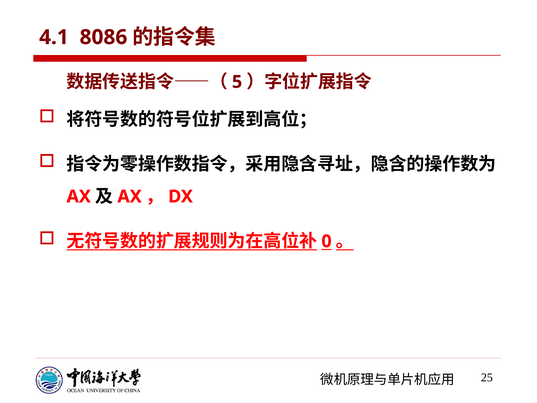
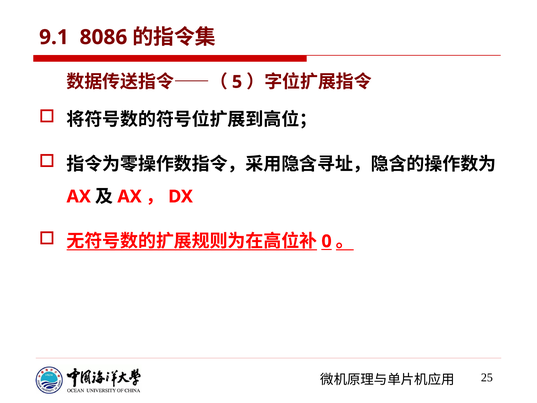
4.1: 4.1 -> 9.1 (54, 37)
